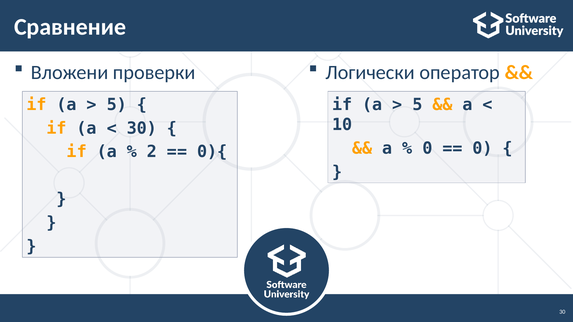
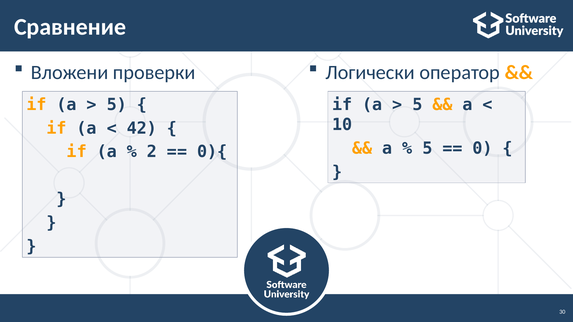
30: 30 -> 42 (142, 128)
0: 0 -> 5 (427, 148)
